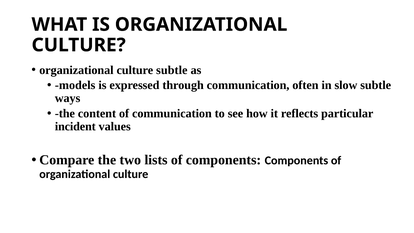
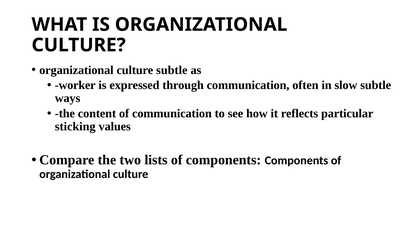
models: models -> worker (75, 85)
incident: incident -> sticking (75, 126)
